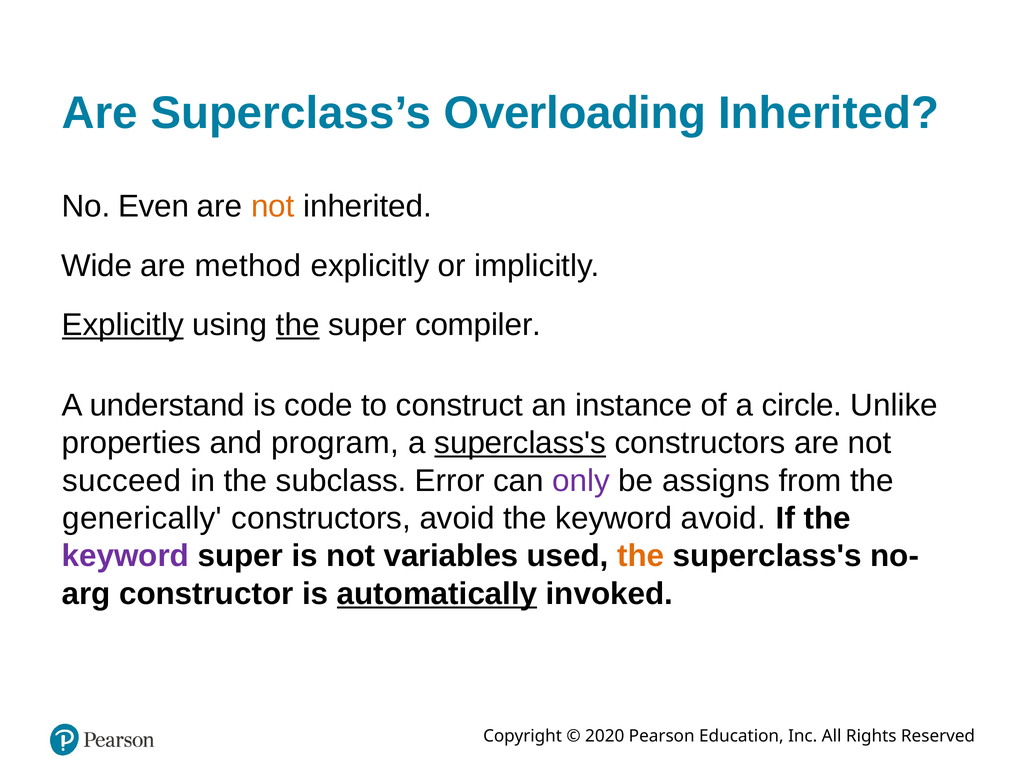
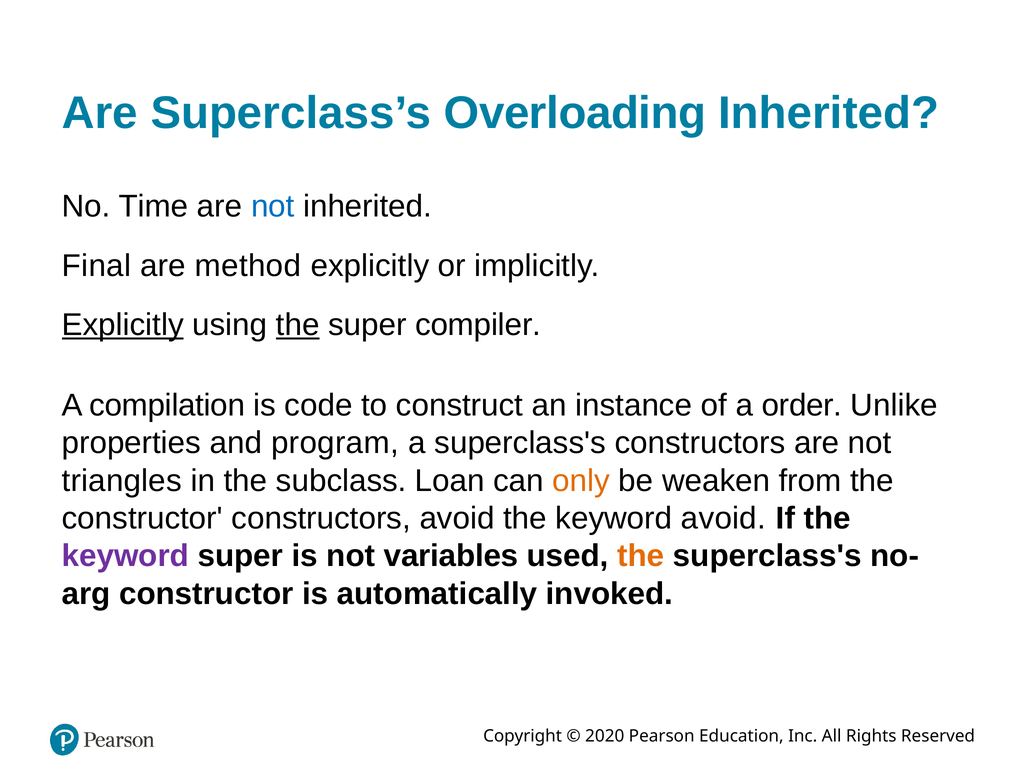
Even: Even -> Time (154, 206)
not colour: orange -> blue (273, 206)
Wide: Wide -> Final (96, 266)
understand: understand -> compilation (167, 405)
circle: circle -> order (802, 405)
superclass's underline: present -> none (520, 443)
succeed: succeed -> triangles (122, 481)
Error: Error -> Loan (450, 481)
only colour: purple -> orange (581, 481)
assigns: assigns -> weaken (716, 481)
generically: generically -> constructor (142, 518)
automatically underline: present -> none (437, 594)
